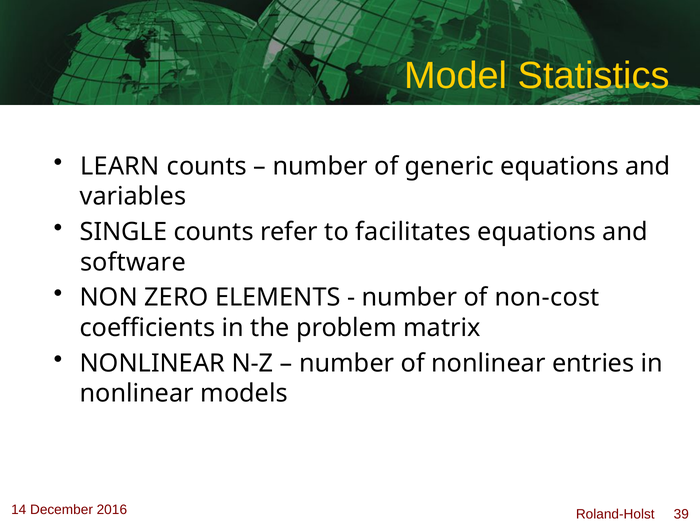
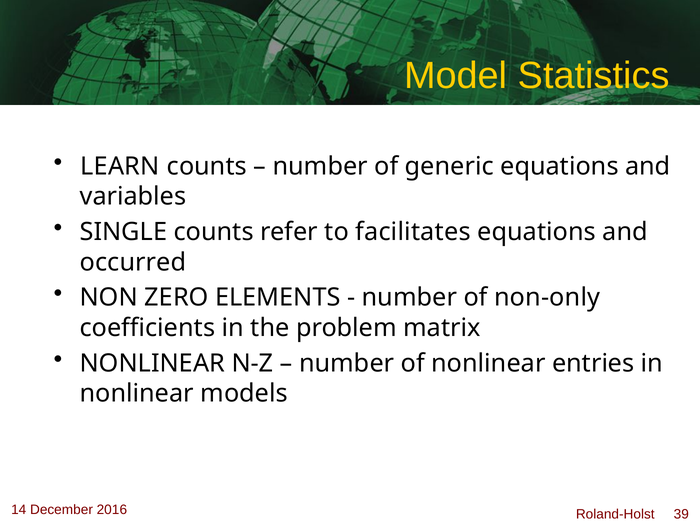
software: software -> occurred (133, 262)
non-cost: non-cost -> non-only (547, 298)
